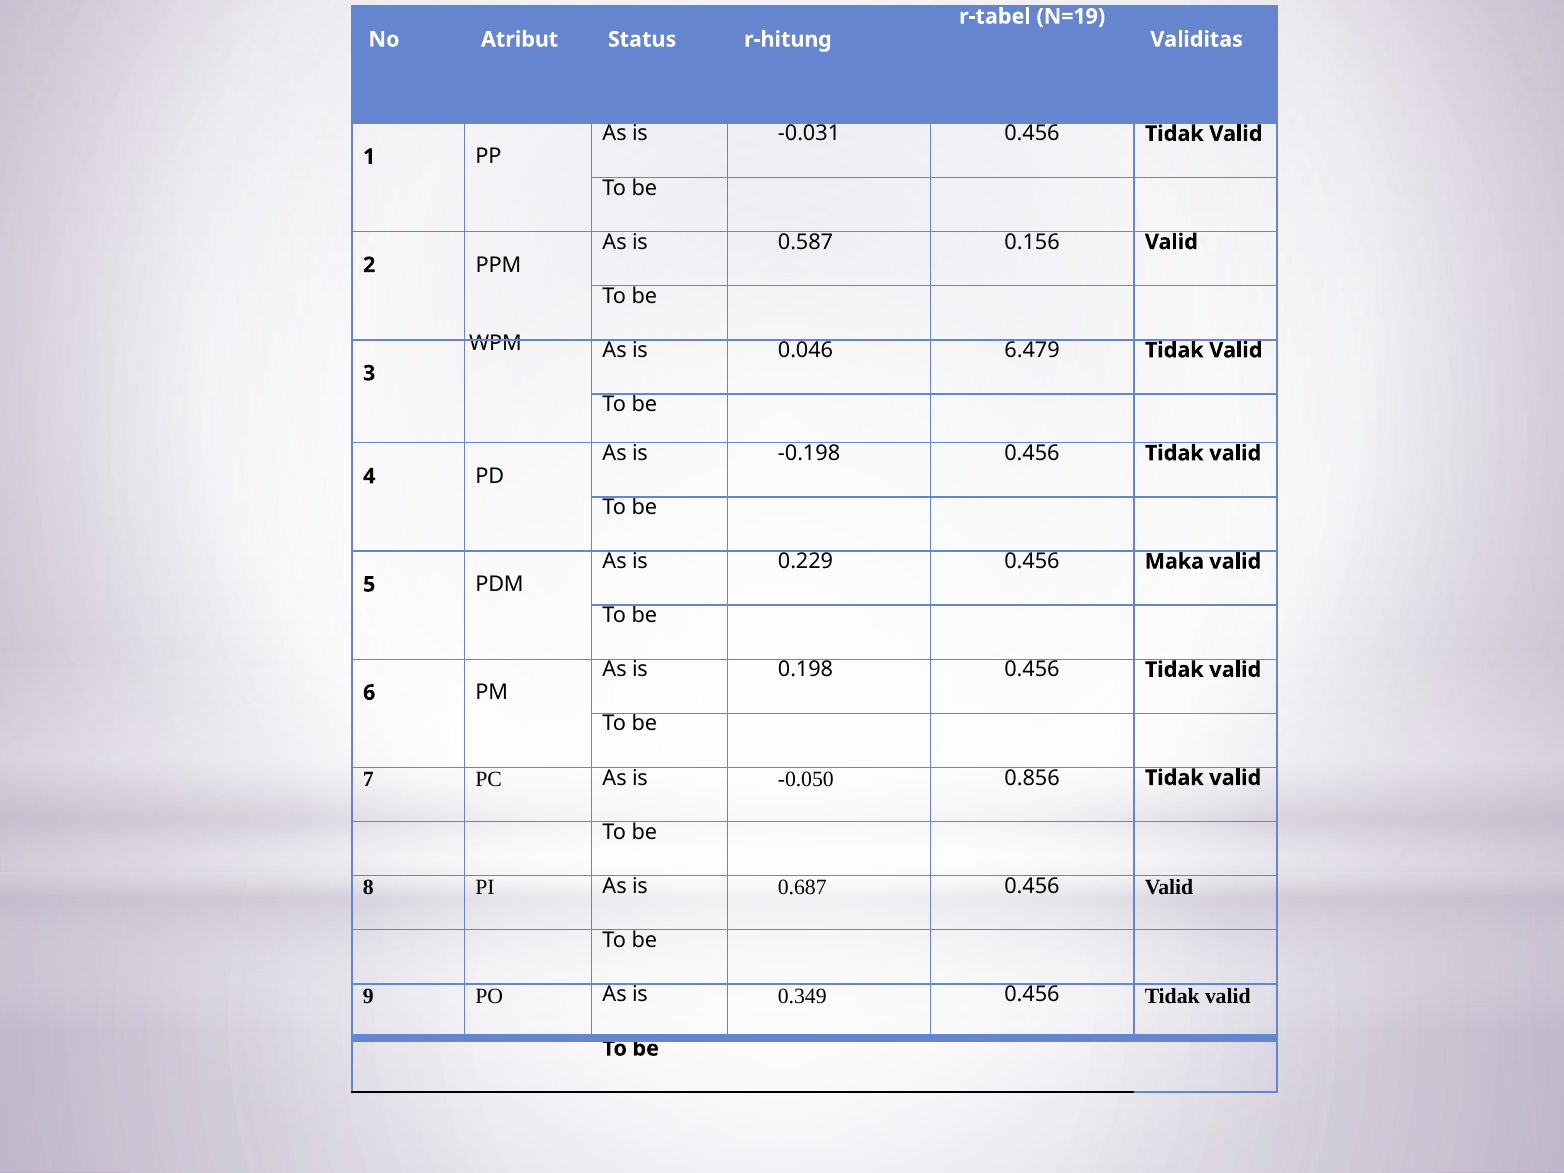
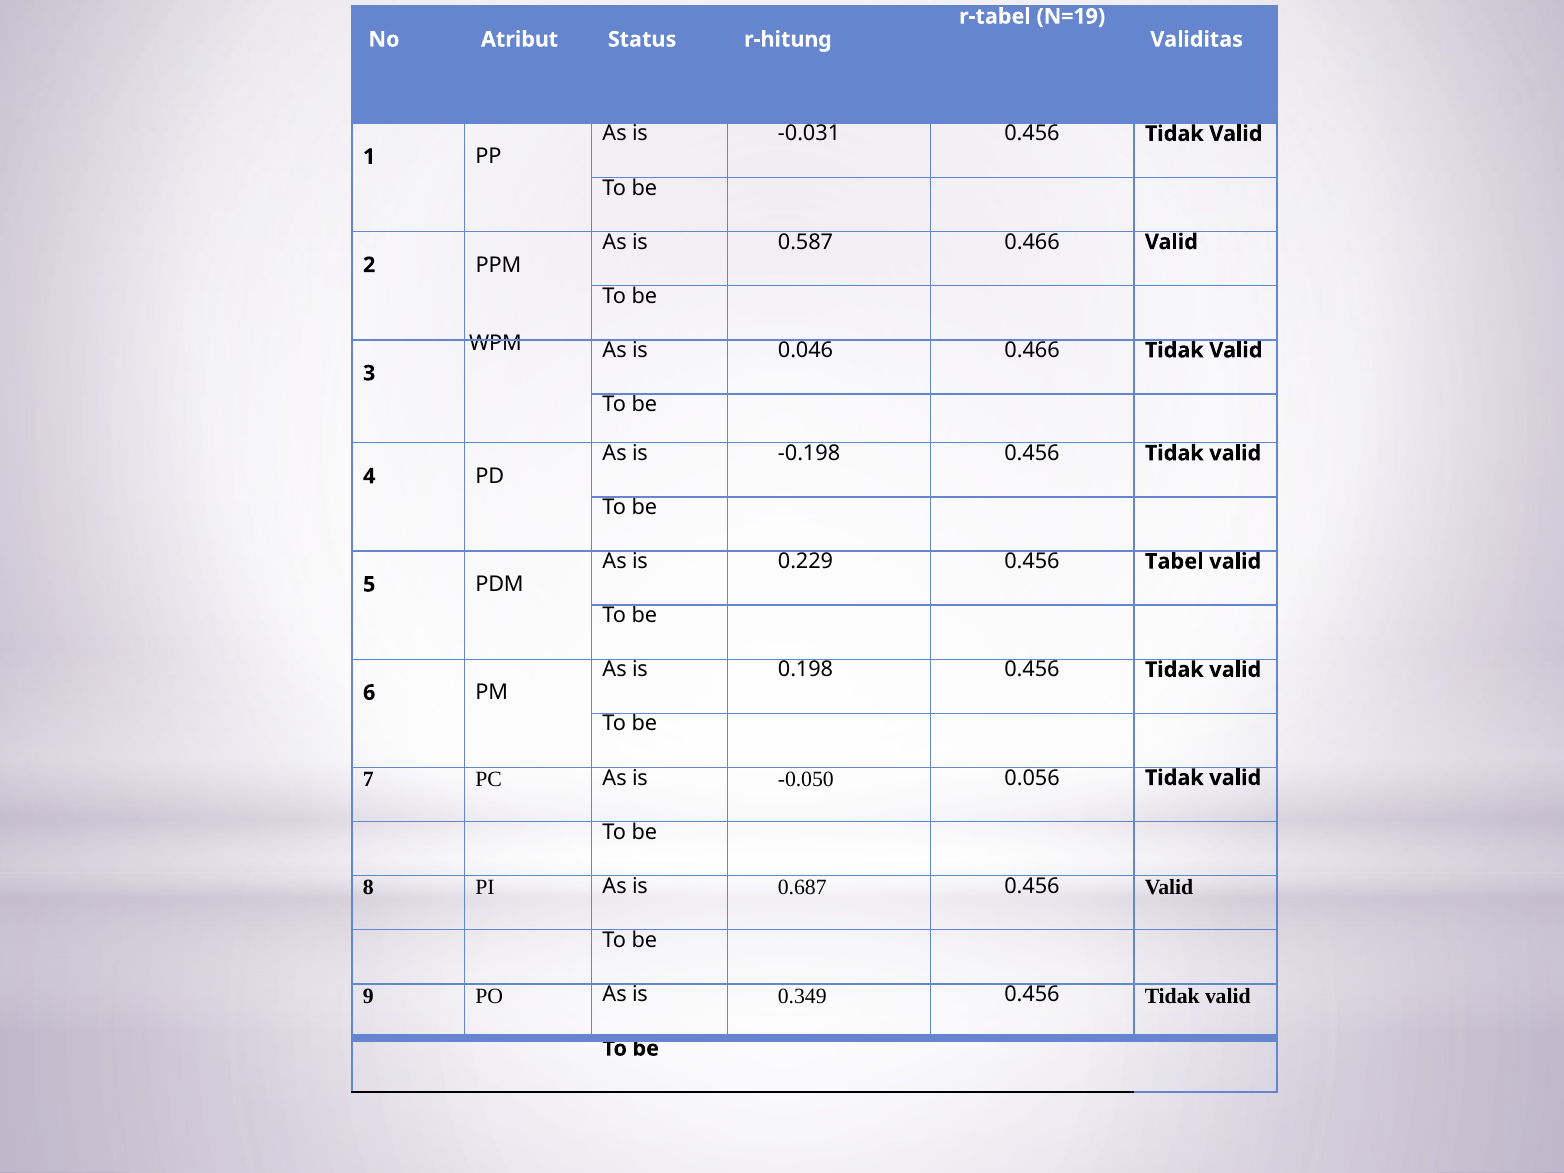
0.587 0.156: 0.156 -> 0.466 (1032, 242)
0.046 6.479: 6.479 -> 0.466 (1032, 350)
Maka: Maka -> Tabel (1174, 561)
0.856: 0.856 -> 0.056 (1032, 778)
